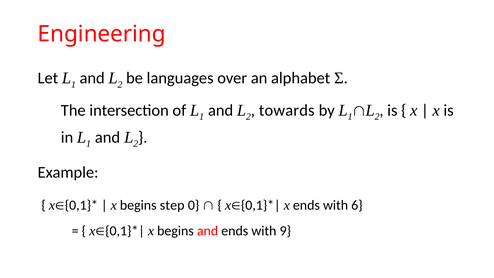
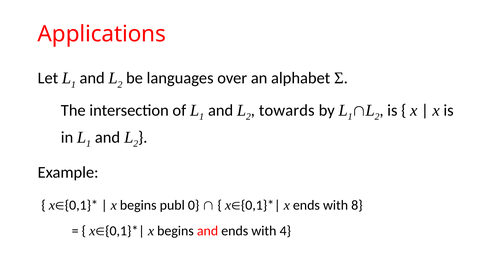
Engineering: Engineering -> Applications (102, 34)
step: step -> publ (172, 205)
6: 6 -> 8 (357, 205)
9: 9 -> 4 (285, 231)
